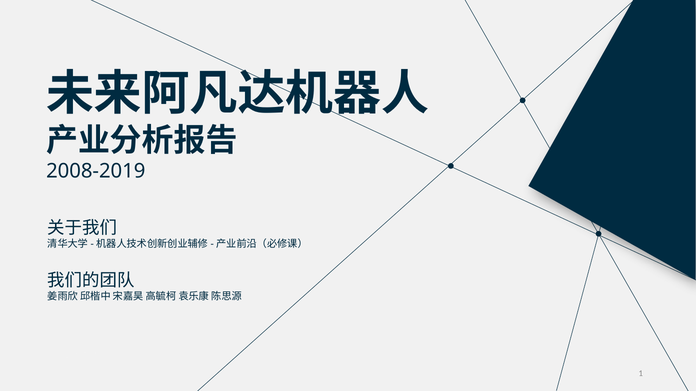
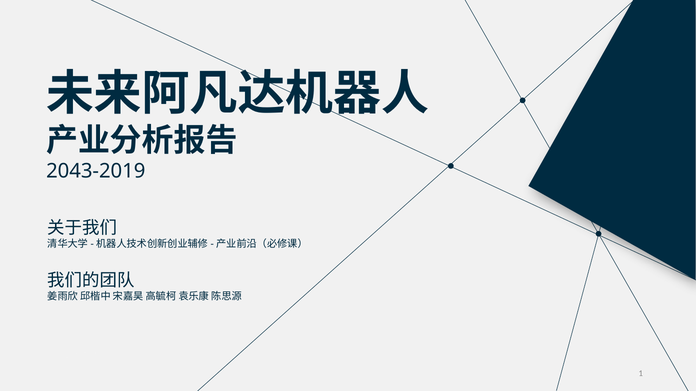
2008-2019: 2008-2019 -> 2043-2019 (96, 171)
